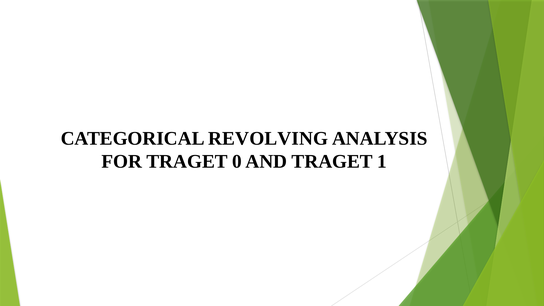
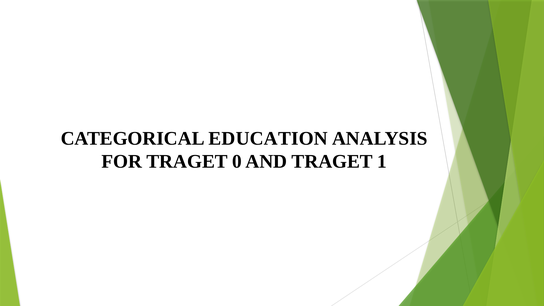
REVOLVING: REVOLVING -> EDUCATION (268, 138)
